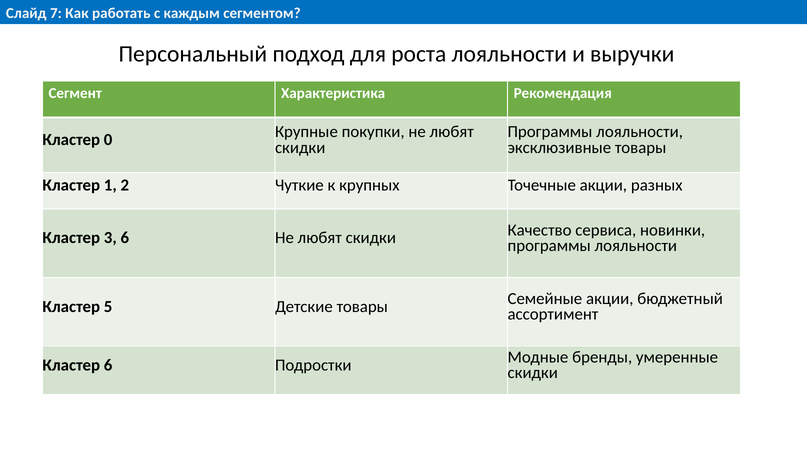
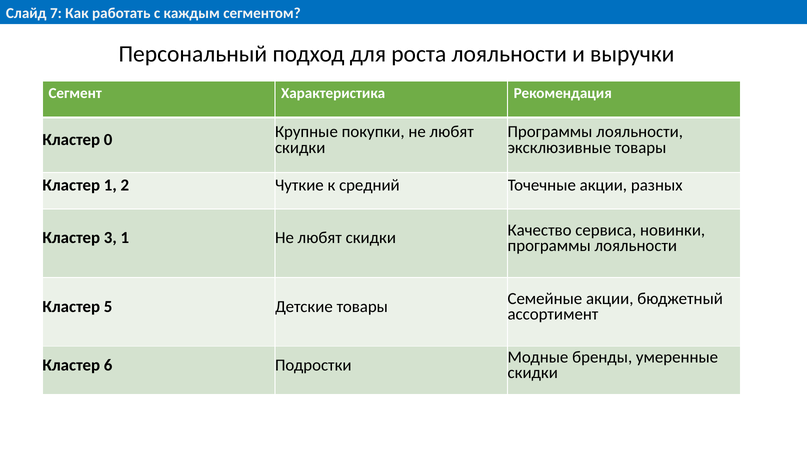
крупных: крупных -> средний (369, 185)
3 6: 6 -> 1 (125, 238)
